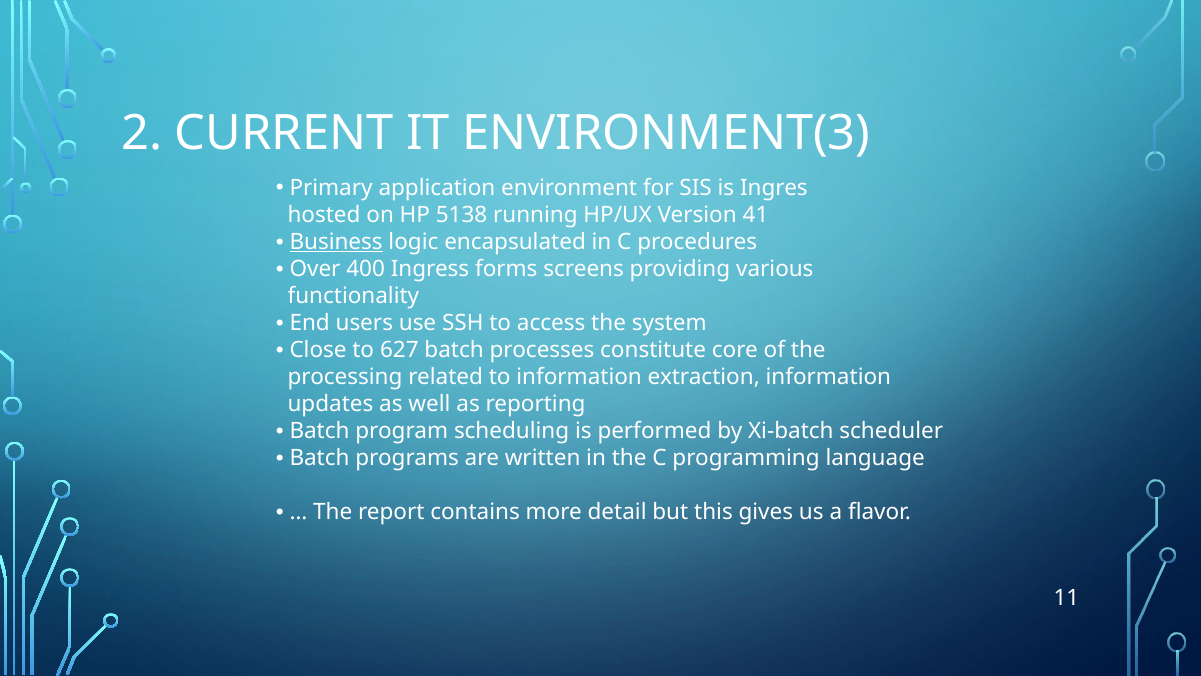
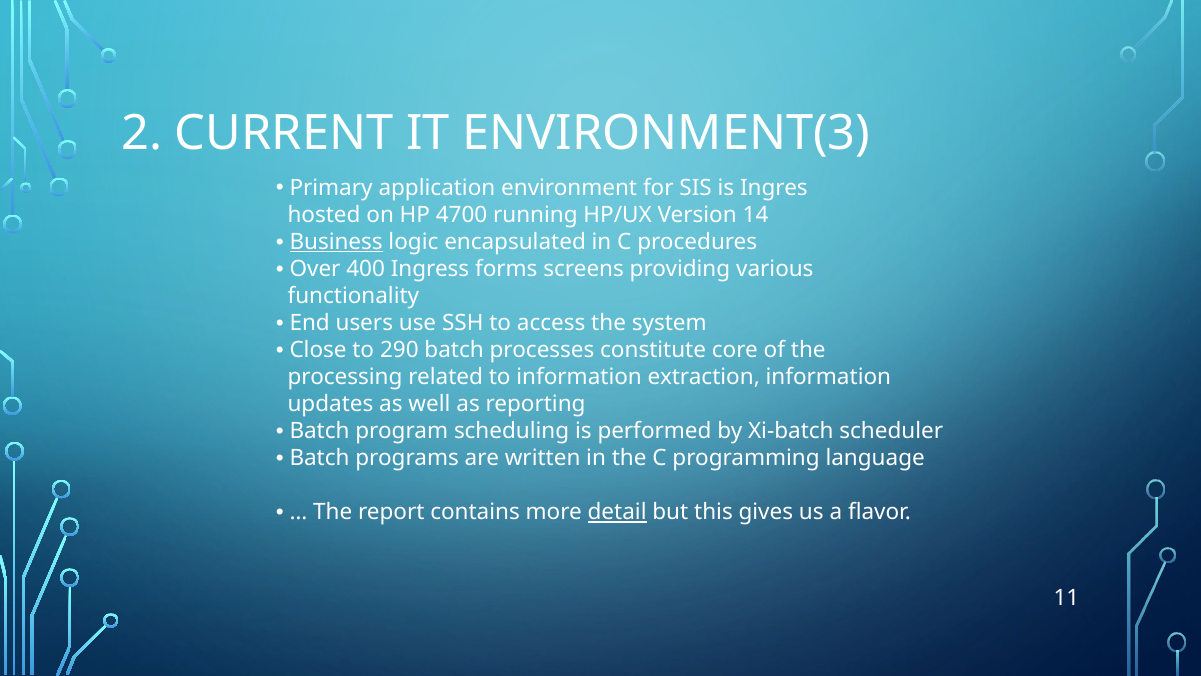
5138: 5138 -> 4700 (462, 215)
41: 41 -> 14 (756, 215)
627: 627 -> 290 (399, 350)
detail underline: none -> present (617, 512)
